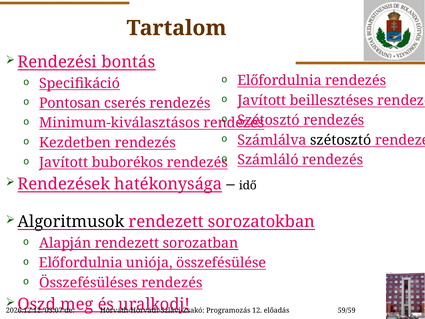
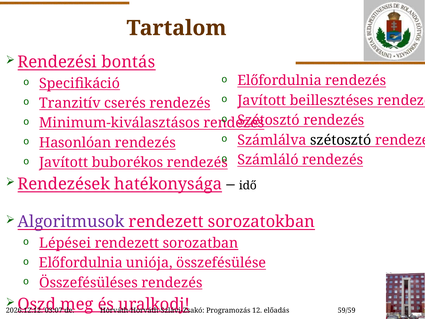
Pontosan: Pontosan -> Tranzitív (70, 103)
Kezdetben: Kezdetben -> Hasonlóan (75, 143)
Algoritmusok colour: black -> purple (71, 222)
Alapján: Alapján -> Lépései (65, 243)
